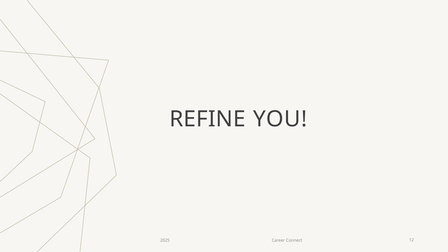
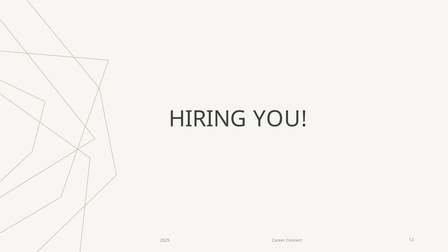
REFINE: REFINE -> HIRING (208, 119)
